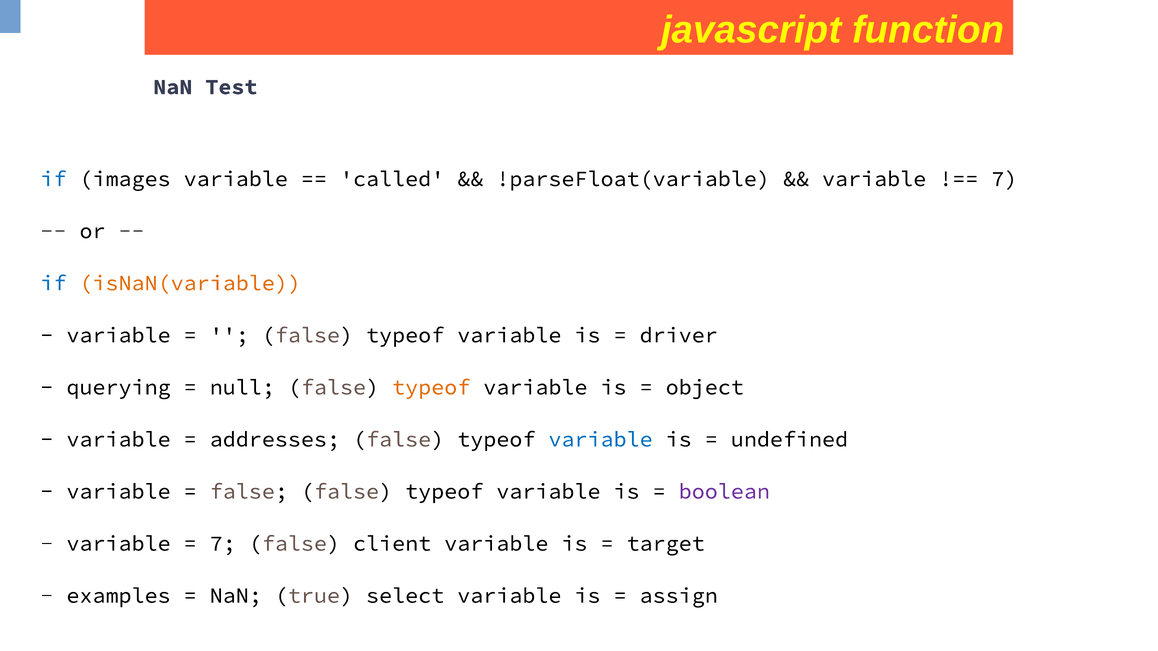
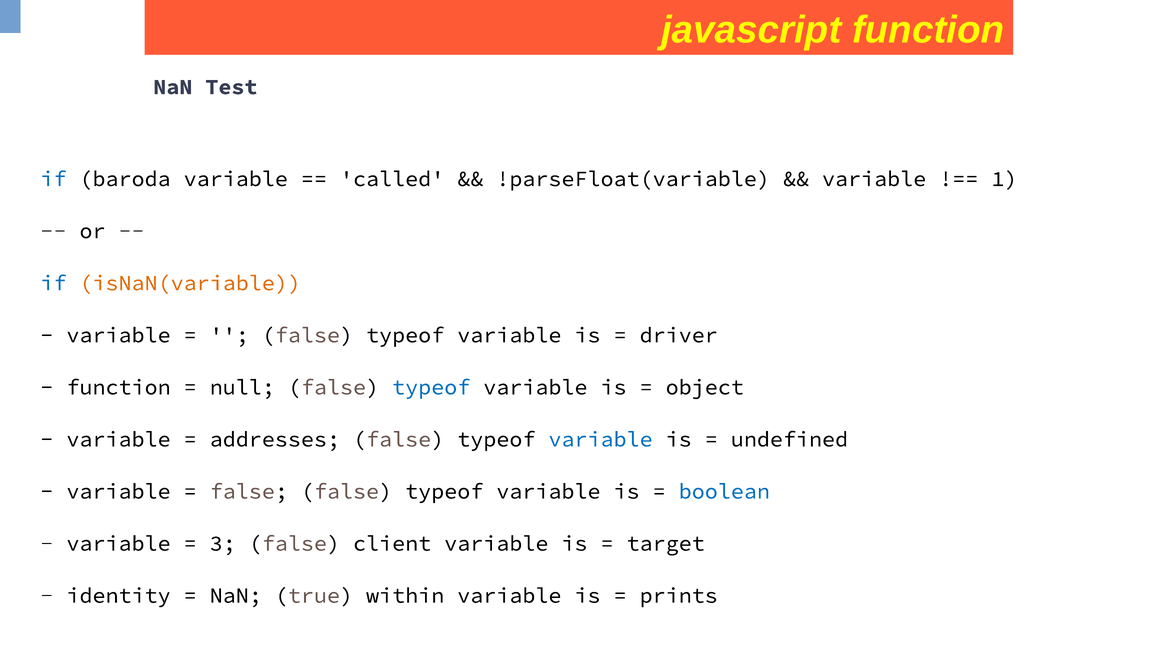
images: images -> baroda (125, 179)
7: 7 -> 1 (1004, 179)
querying: querying -> function (119, 387)
typeof colour: orange -> blue (431, 387)
boolean colour: purple -> blue (724, 492)
7: 7 -> 3 (223, 544)
examples: examples -> identity (119, 596)
select: select -> within (405, 596)
assign: assign -> prints (679, 596)
